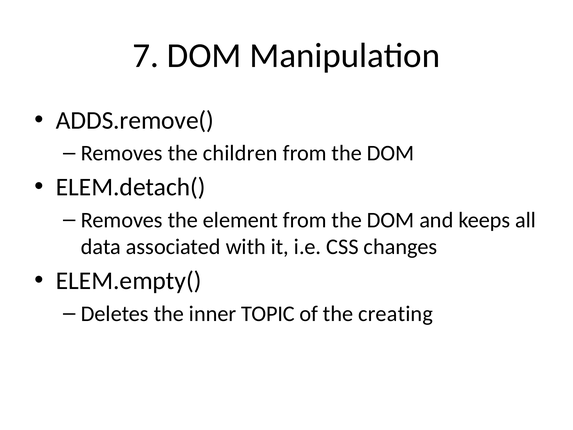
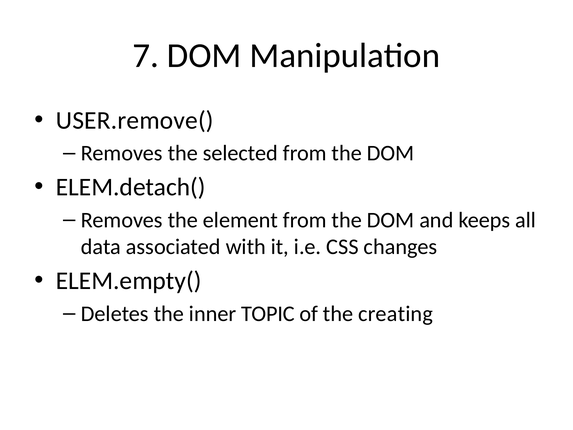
ADDS.remove(: ADDS.remove( -> USER.remove( (135, 120)
children: children -> selected (240, 153)
